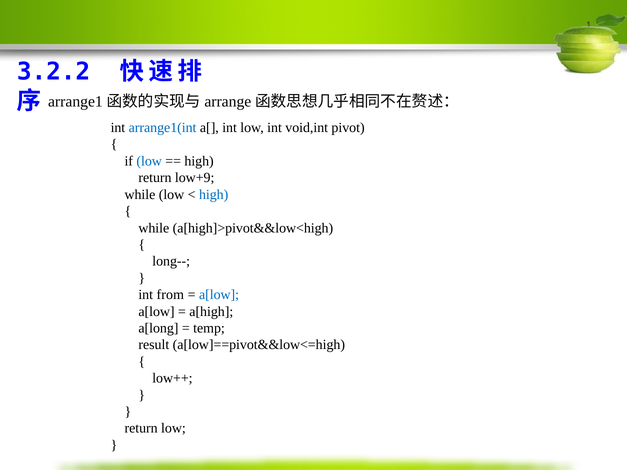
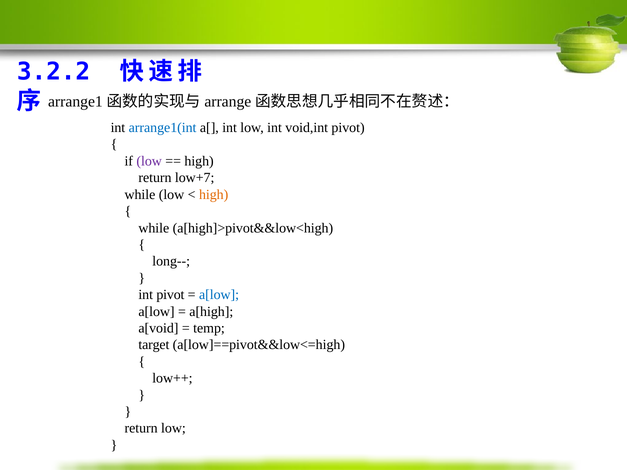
low colour: blue -> purple (149, 161)
low+9: low+9 -> low+7 (195, 178)
high colour: blue -> orange (214, 195)
int from: from -> pivot (170, 295)
a[long: a[long -> a[void (158, 328)
result: result -> target (154, 345)
